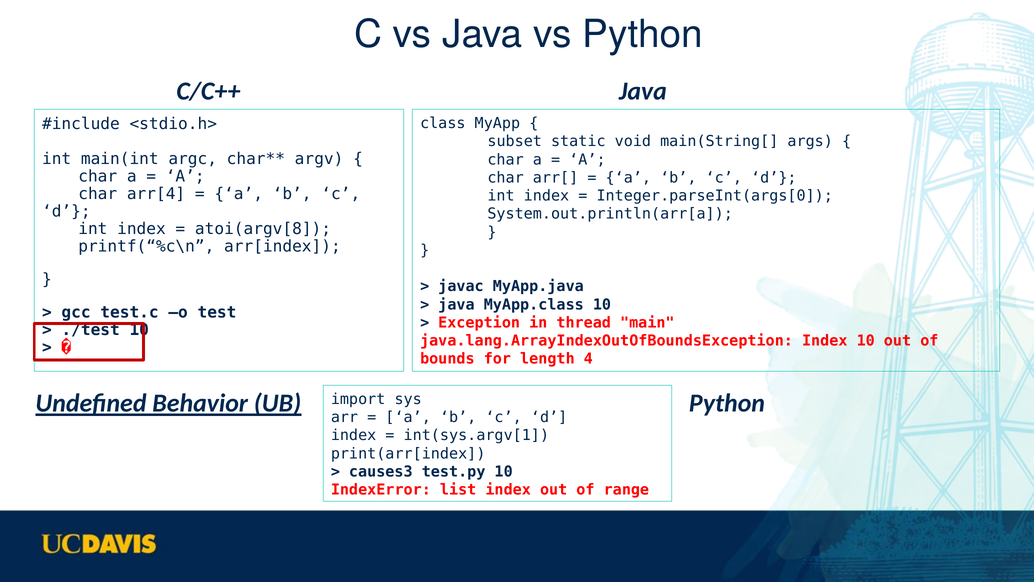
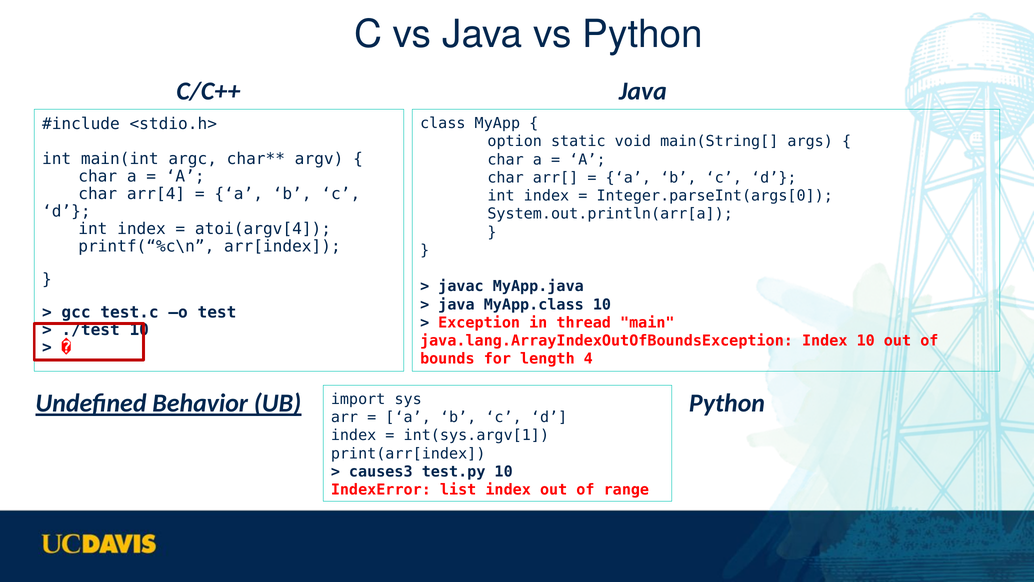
subset: subset -> option (515, 141)
atoi(argv[8: atoi(argv[8 -> atoi(argv[4 (263, 229)
